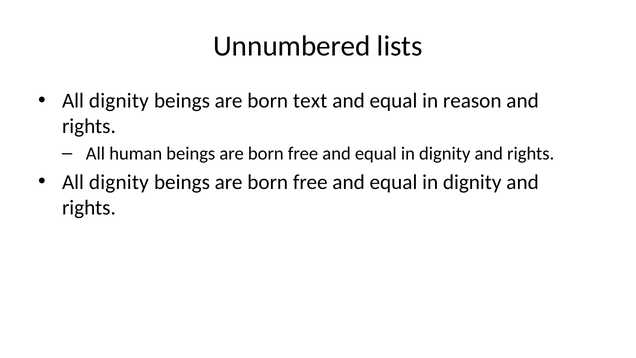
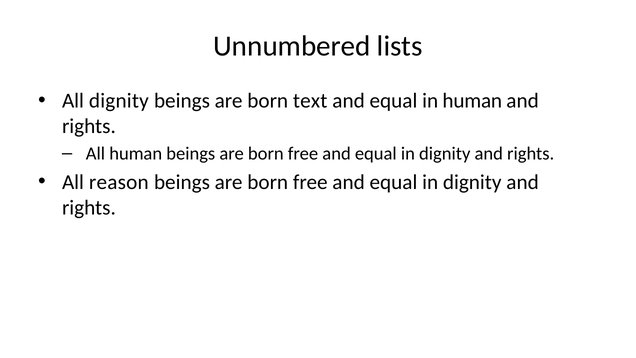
in reason: reason -> human (472, 101)
dignity: dignity -> reason (119, 182)
